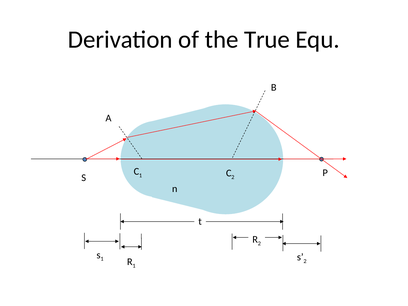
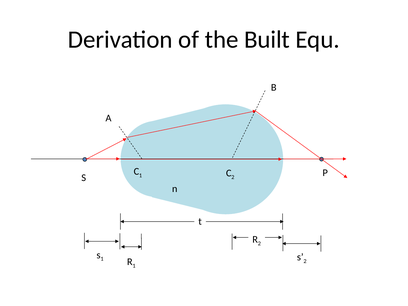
True: True -> Built (267, 39)
